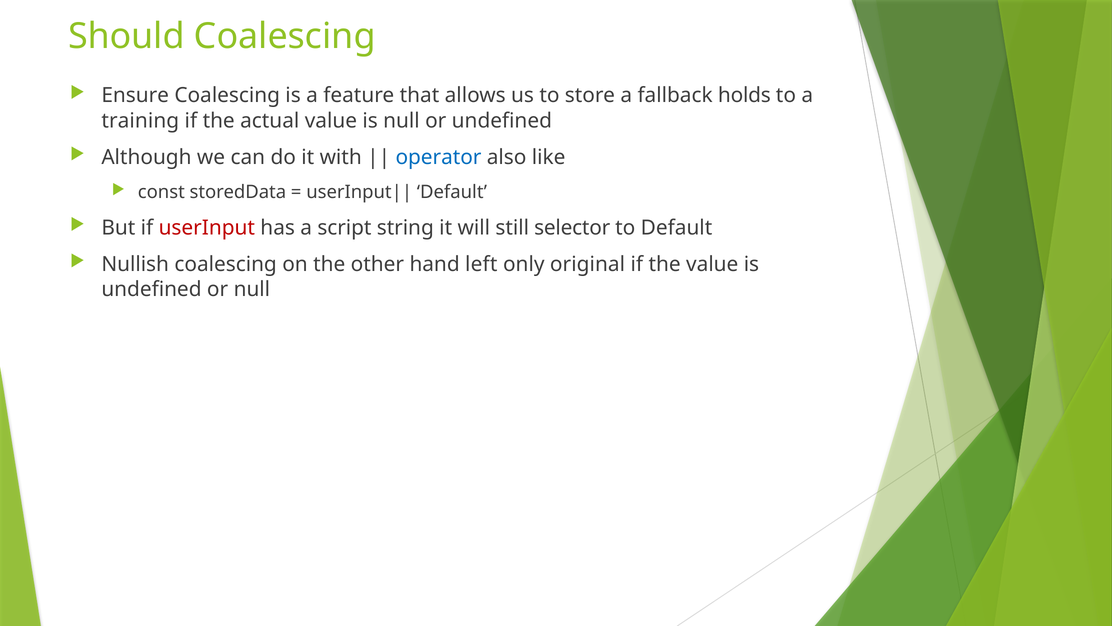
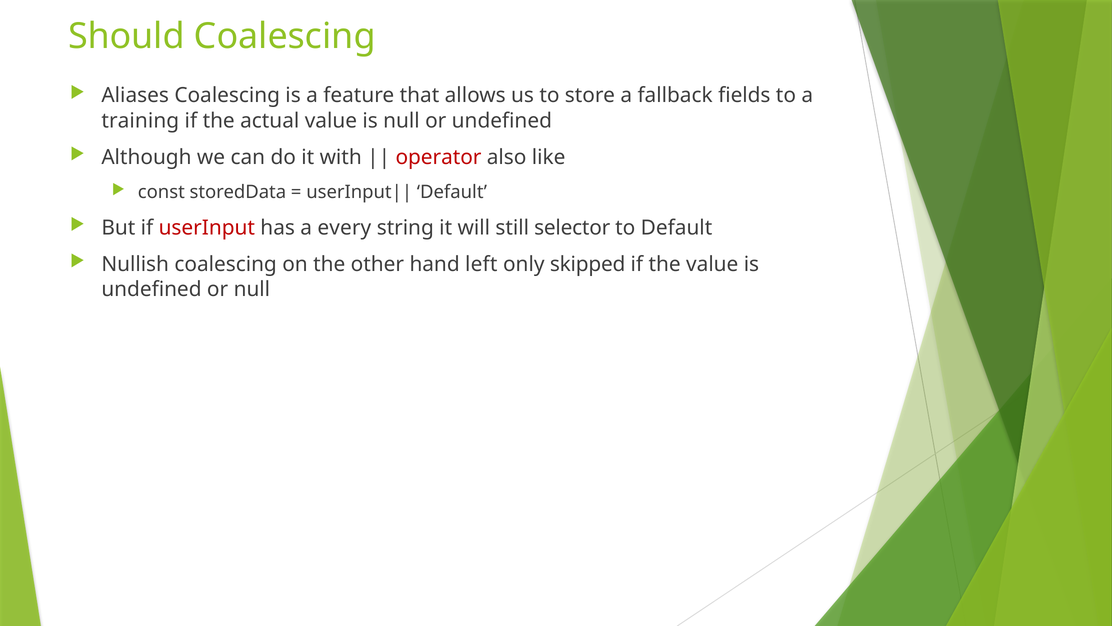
Ensure: Ensure -> Aliases (135, 96)
holds: holds -> fields (744, 96)
operator colour: blue -> red (438, 157)
script: script -> every (344, 228)
original: original -> skipped (588, 264)
